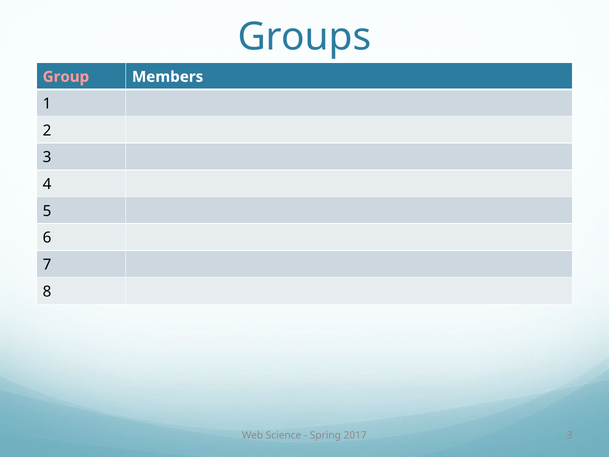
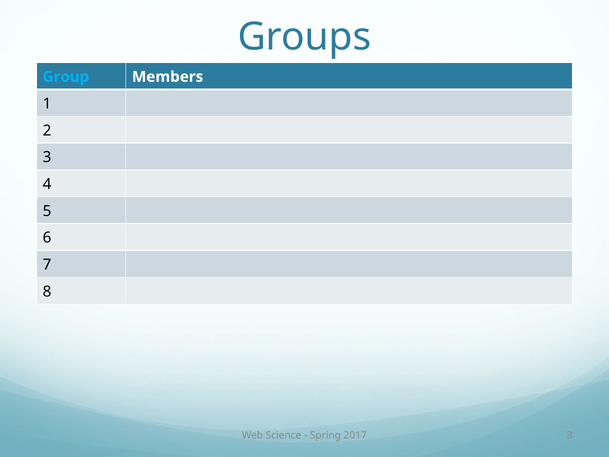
Group colour: pink -> light blue (66, 77)
